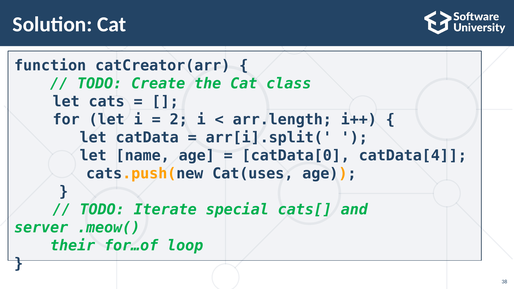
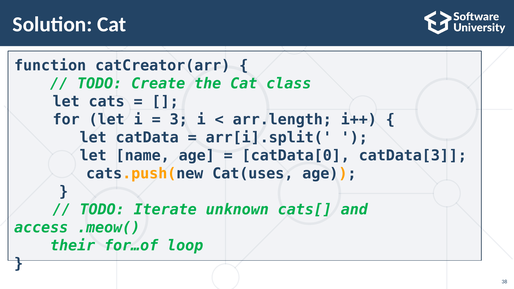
2: 2 -> 3 (179, 120)
catData[4: catData[4 -> catData[3 (413, 156)
special: special -> unknown (237, 210)
server: server -> access (41, 228)
